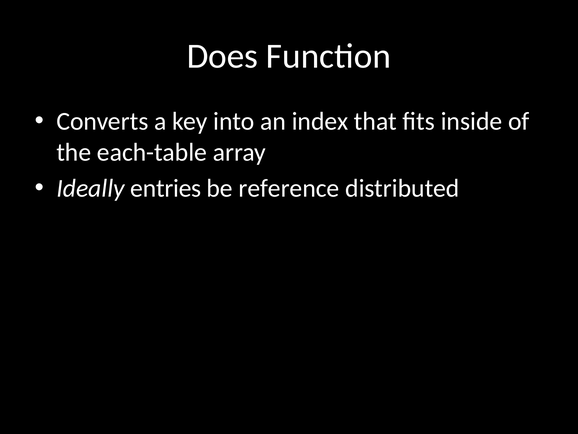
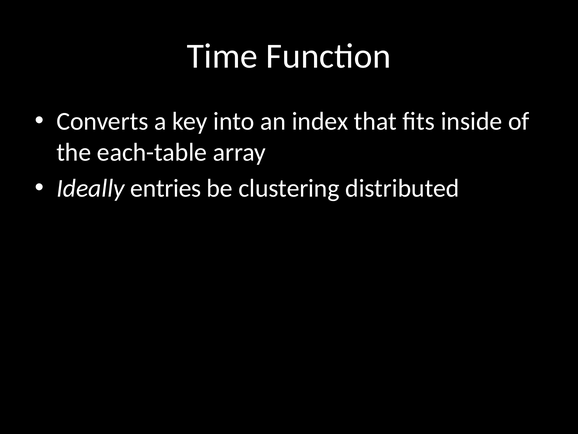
Does: Does -> Time (222, 56)
reference: reference -> clustering (289, 188)
